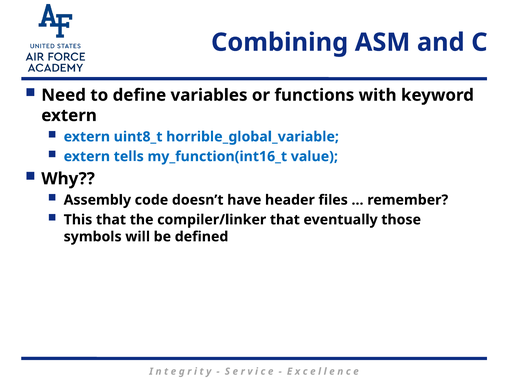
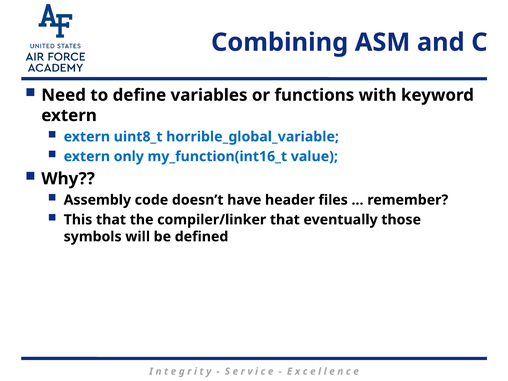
tells: tells -> only (129, 157)
